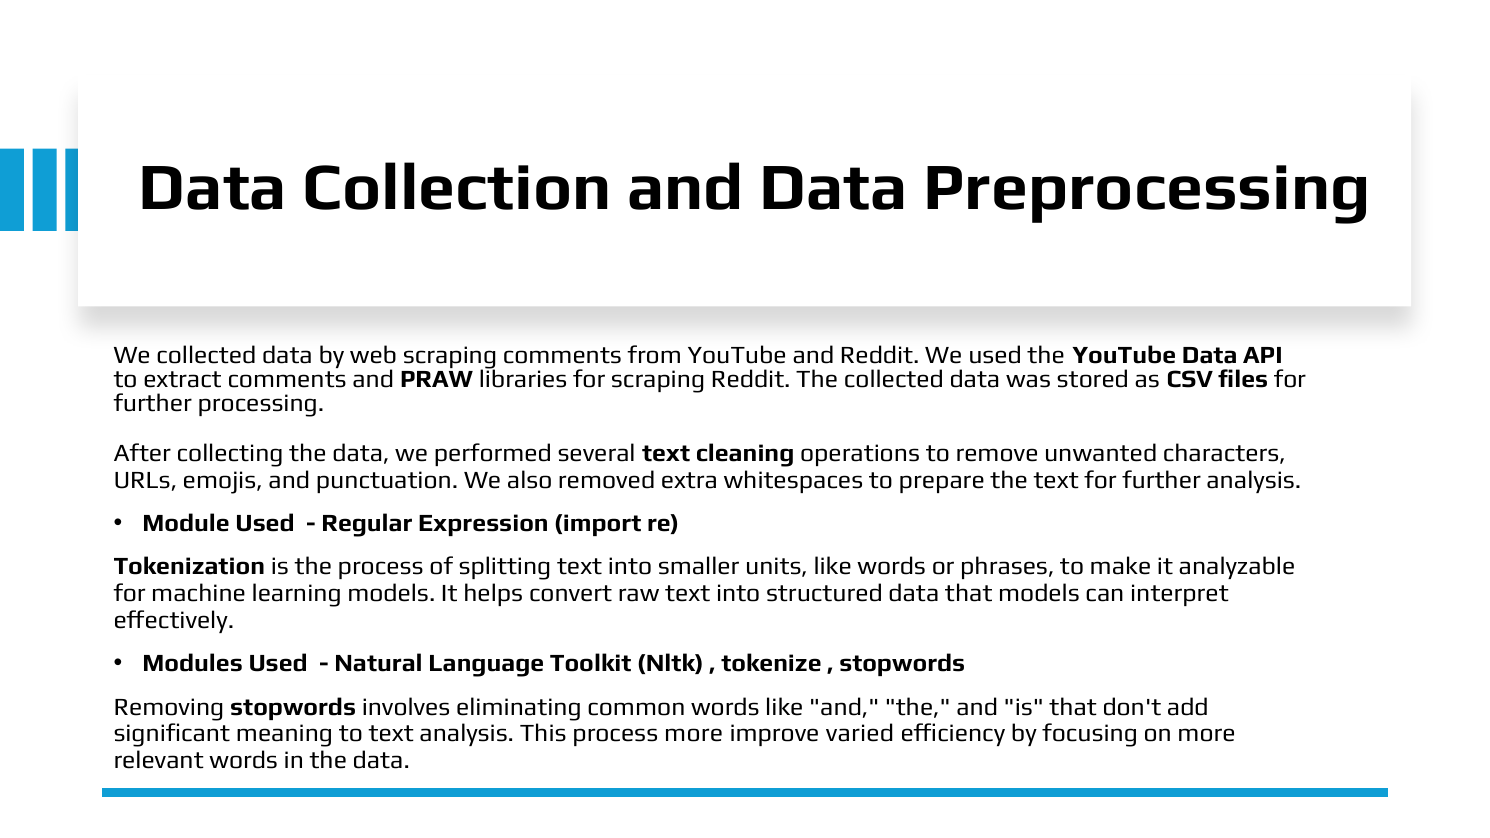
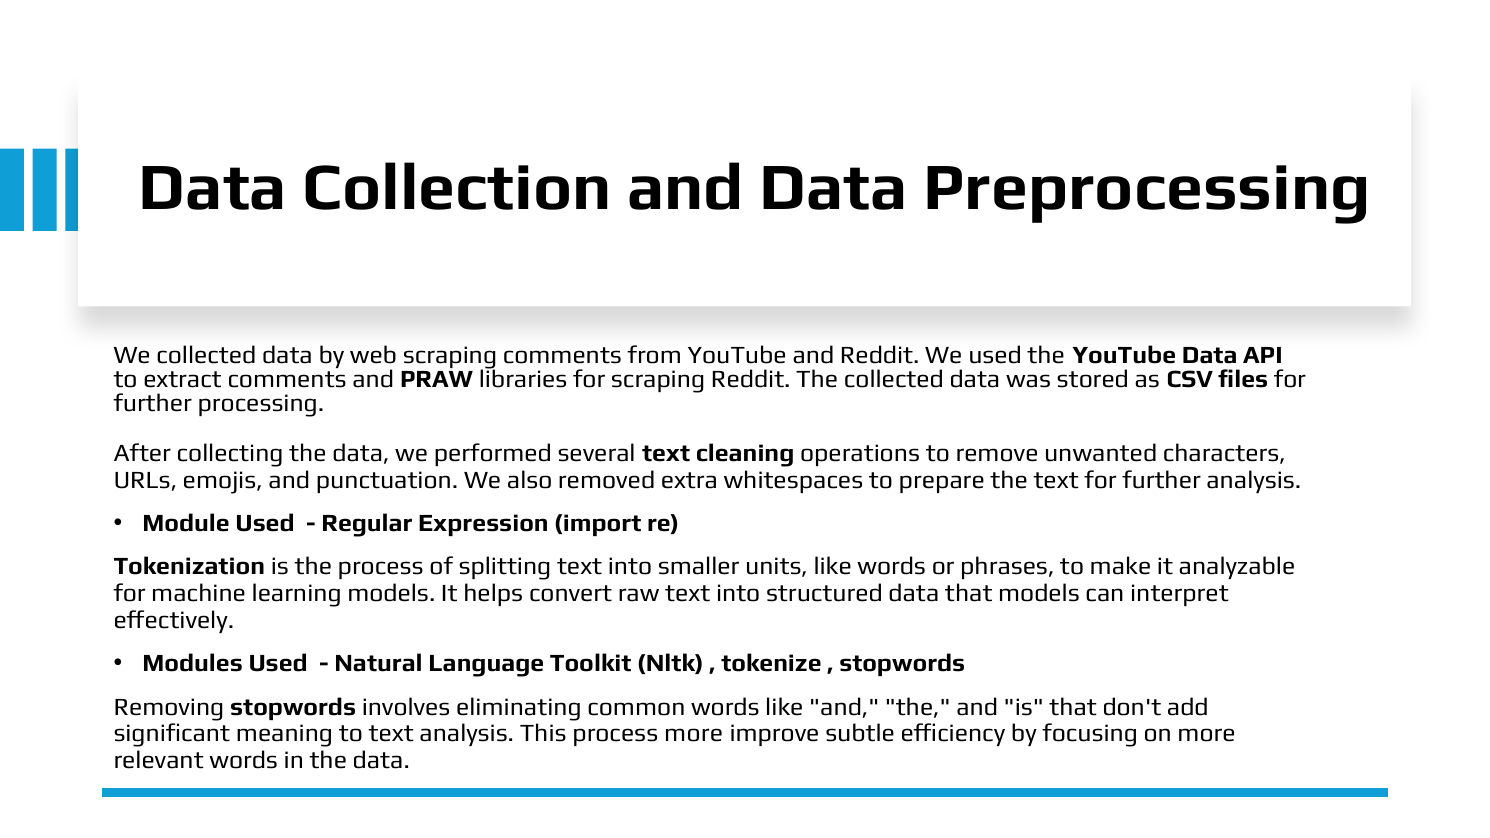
varied: varied -> subtle (860, 734)
